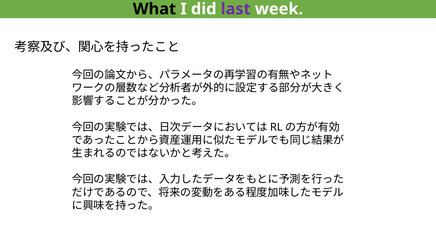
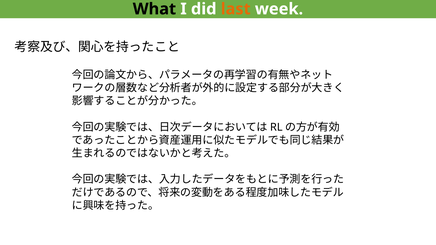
last colour: purple -> orange (236, 9)
